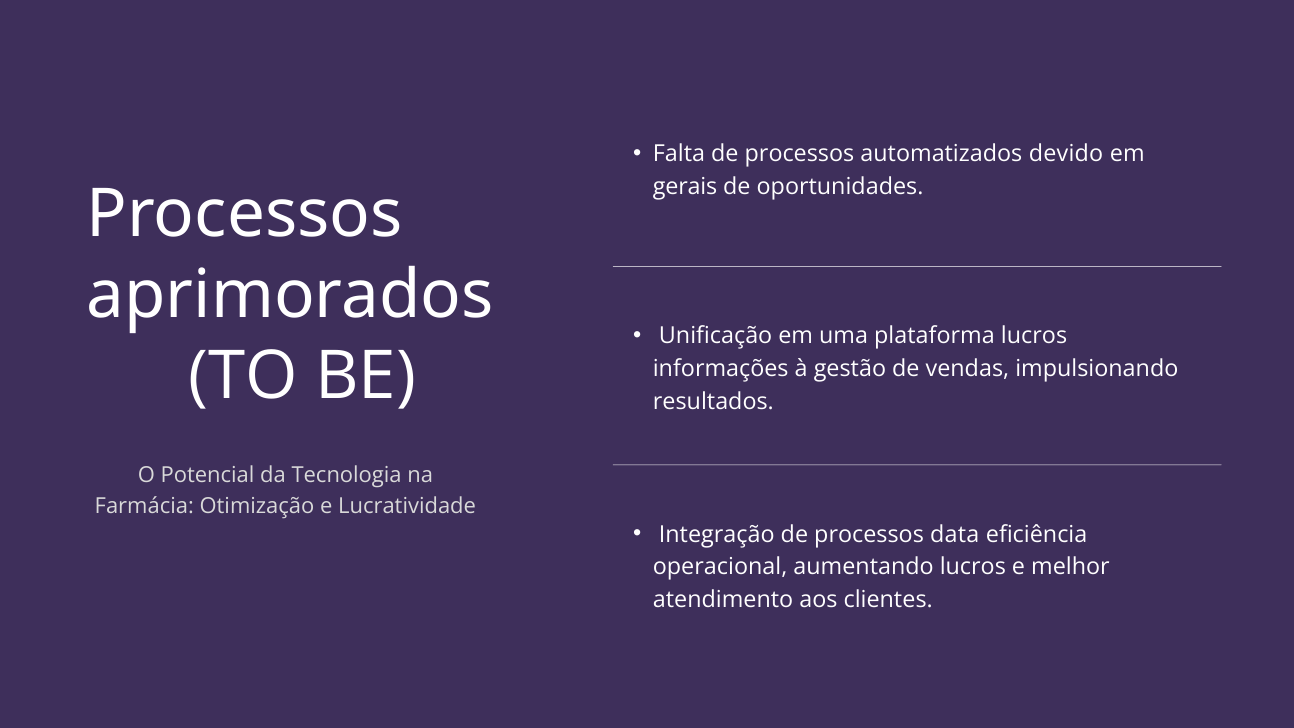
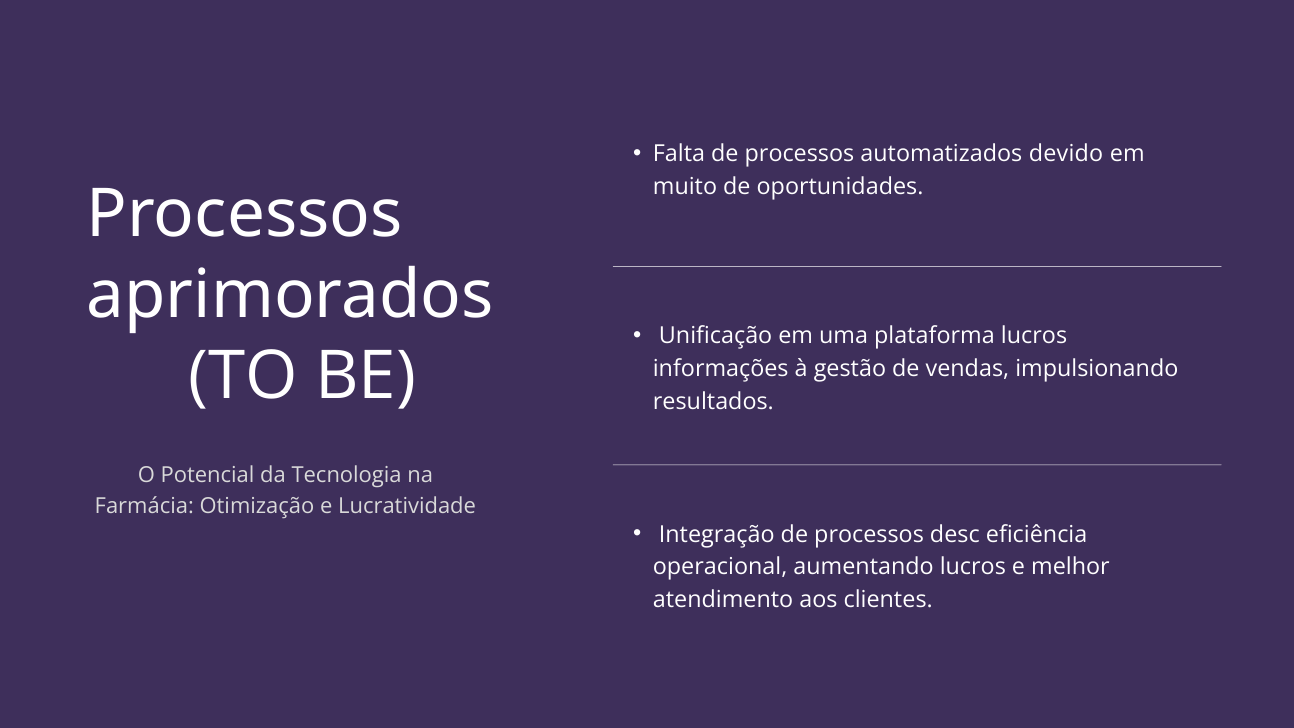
gerais: gerais -> muito (685, 186)
data: data -> desc (955, 534)
